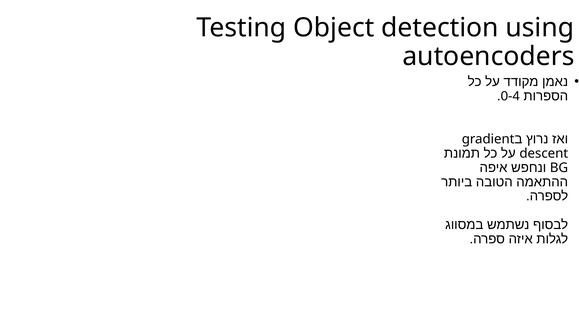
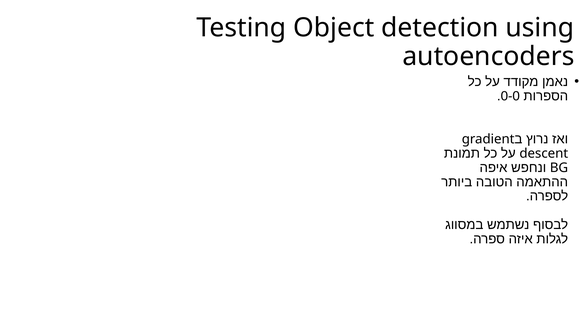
0-4: 0-4 -> 0-0 (510, 96)
